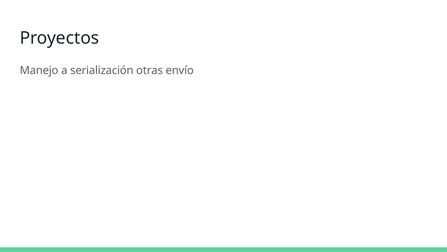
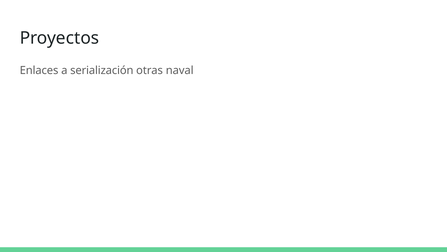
Manejo: Manejo -> Enlaces (39, 70)
envío: envío -> naval (180, 70)
